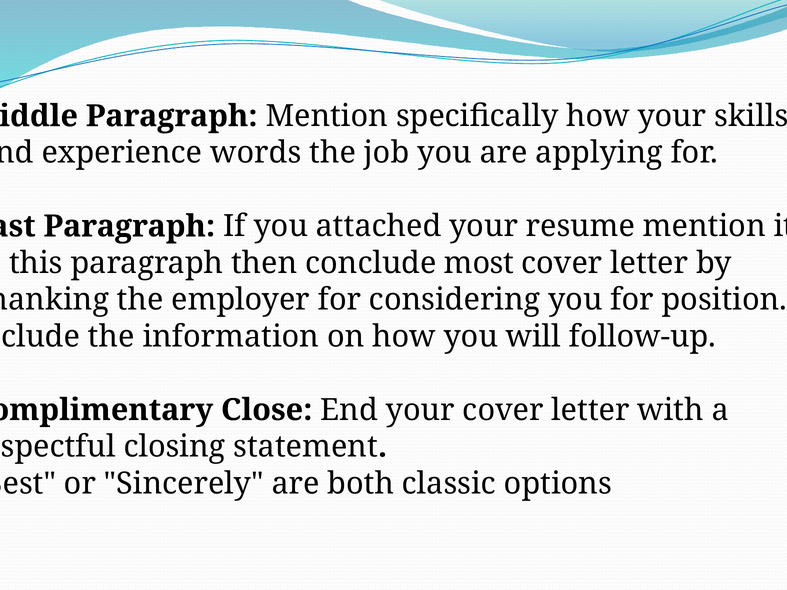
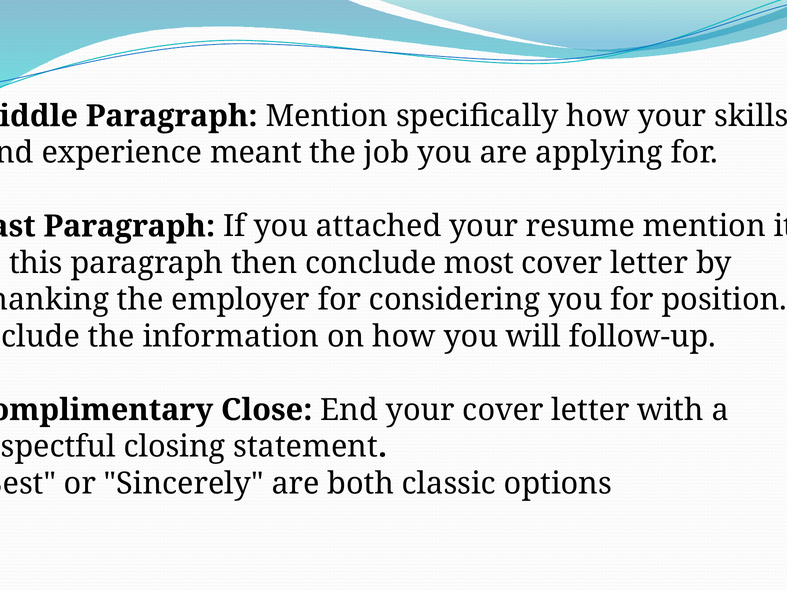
words: words -> meant (256, 153)
